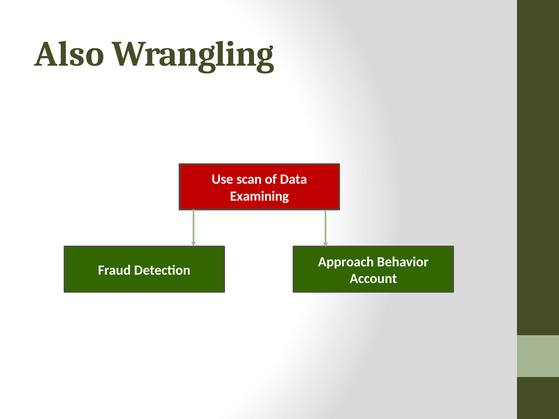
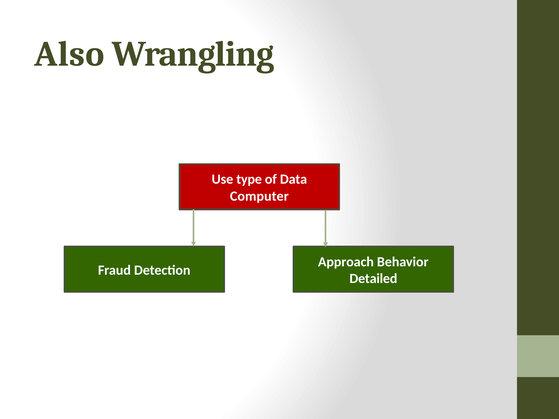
scan: scan -> type (249, 179)
Examining: Examining -> Computer (259, 196)
Account: Account -> Detailed (373, 279)
